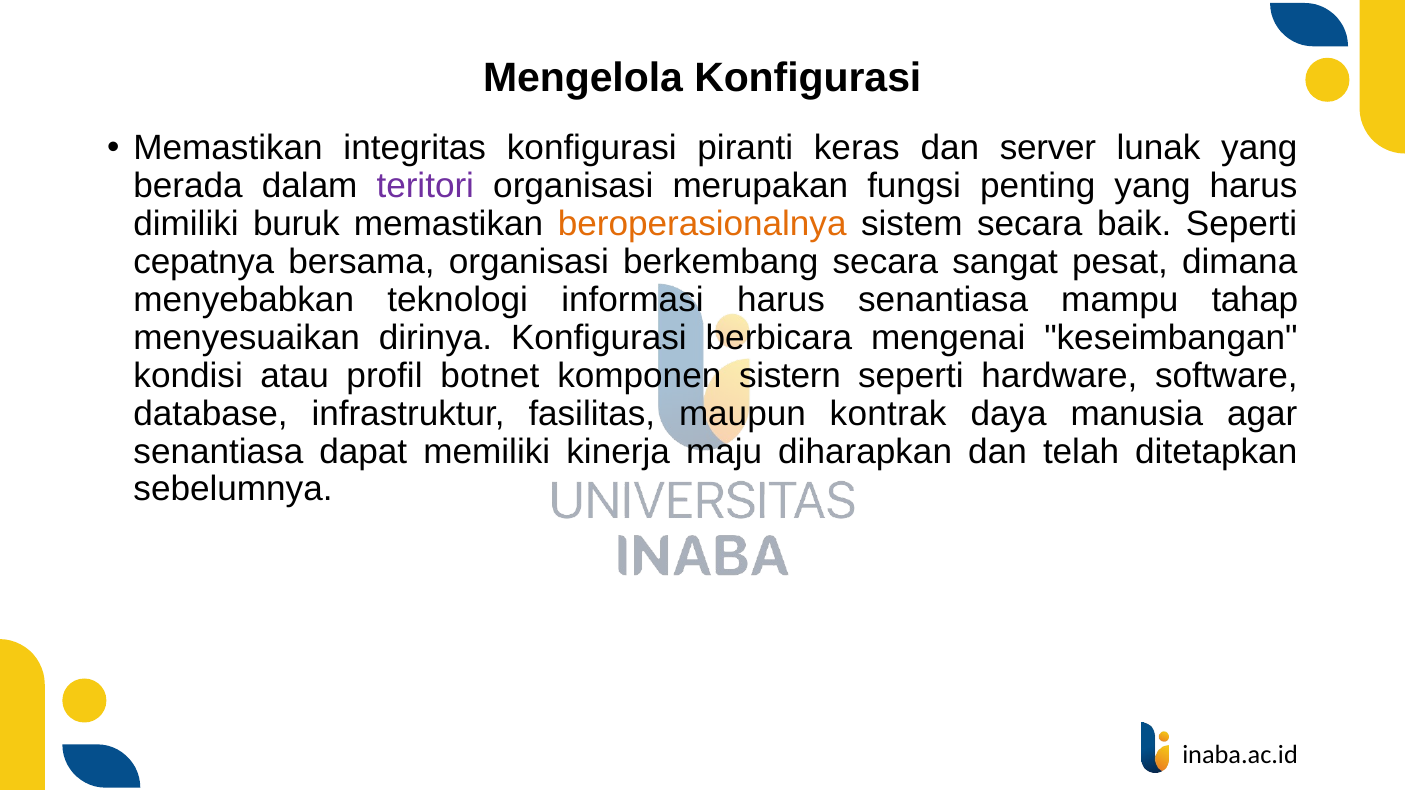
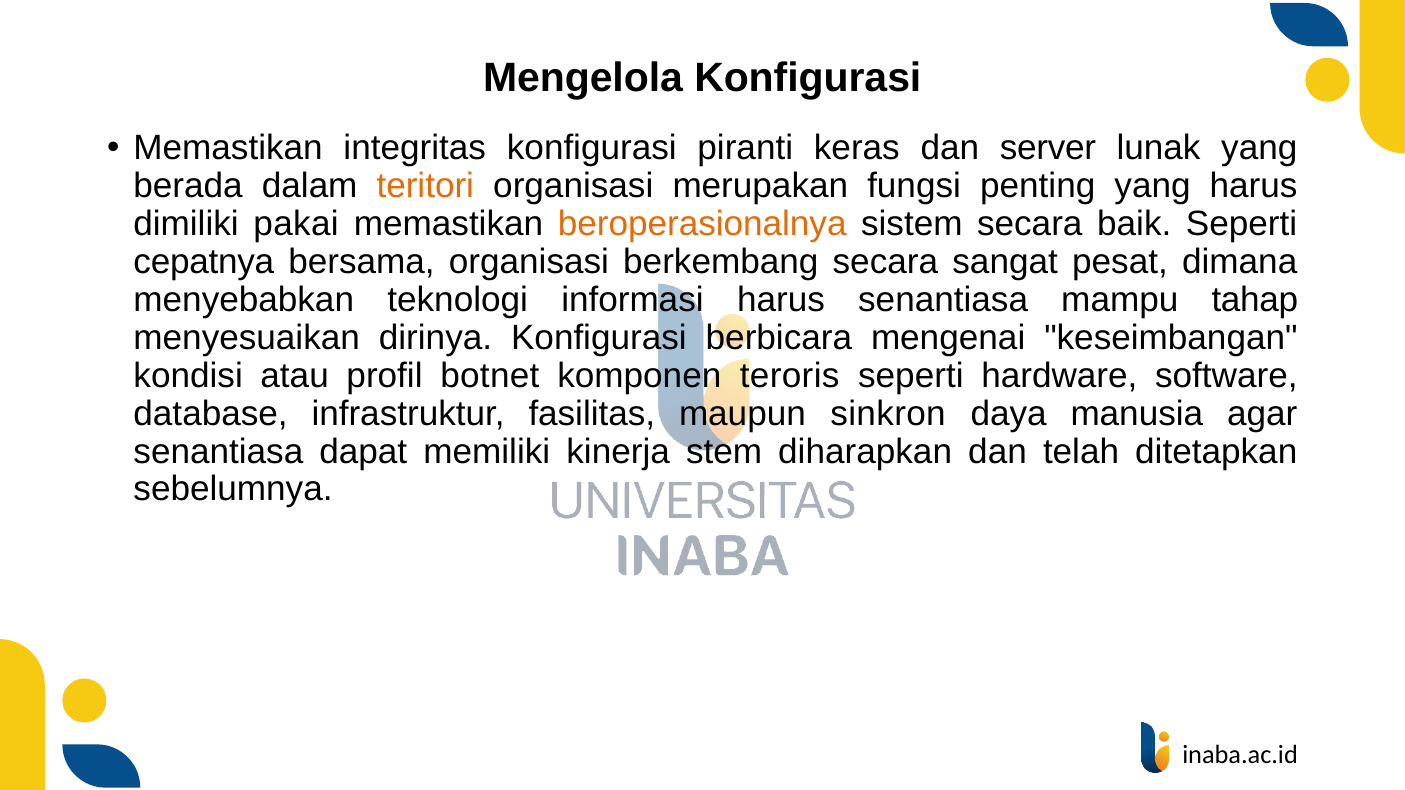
teritori colour: purple -> orange (425, 186)
buruk: buruk -> pakai (296, 224)
sistern: sistern -> teroris (790, 376)
kontrak: kontrak -> sinkron (888, 414)
maju: maju -> stem (724, 452)
